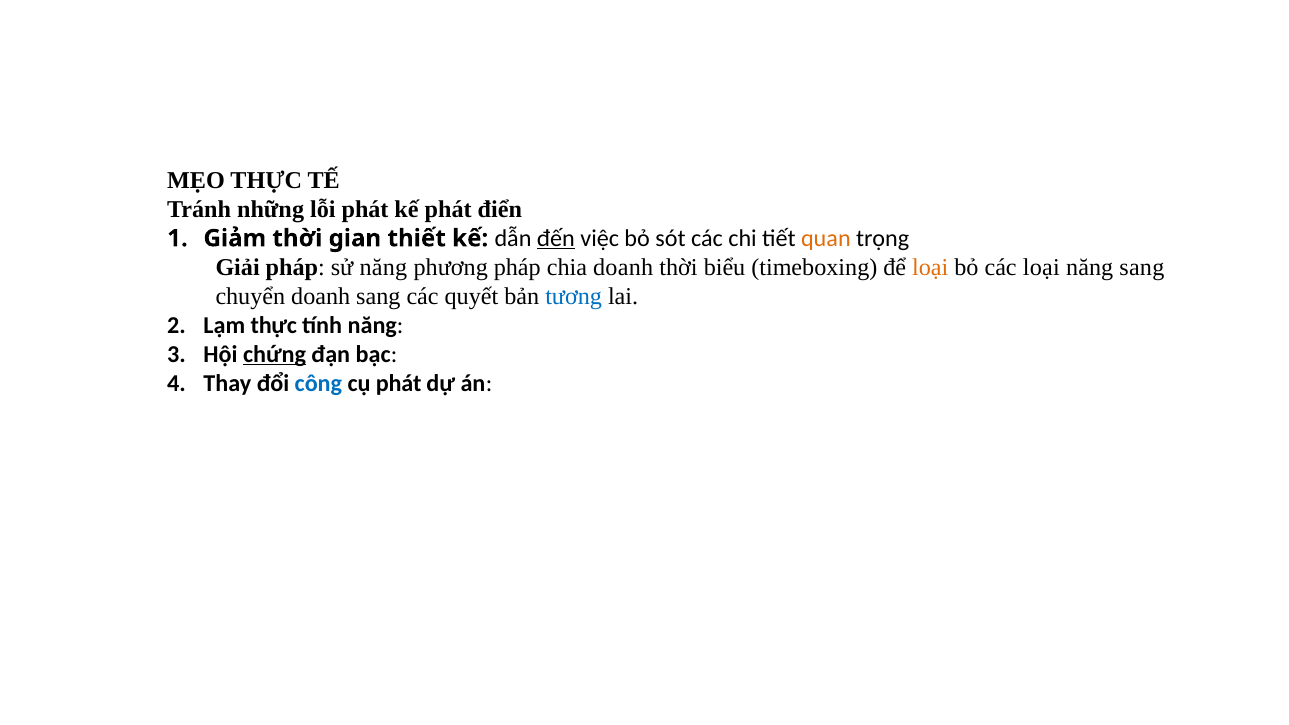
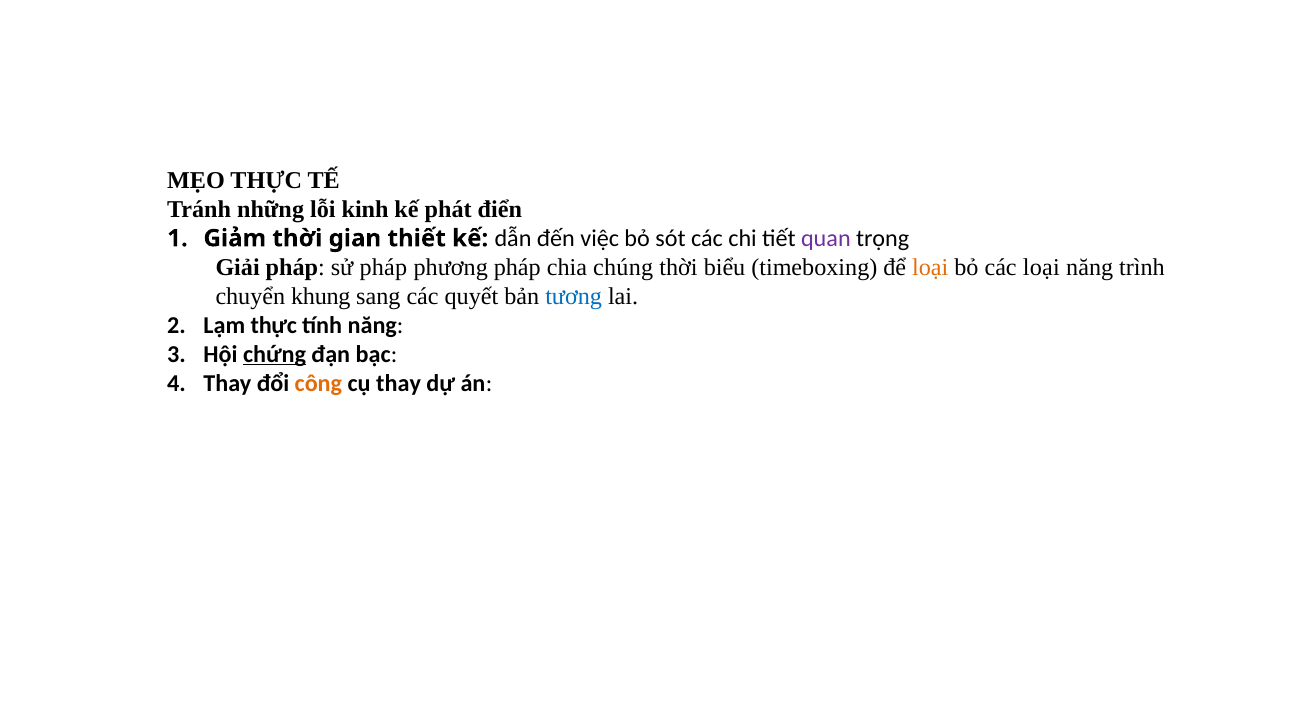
lỗi phát: phát -> kinh (365, 209)
đến underline: present -> none (556, 238)
quan colour: orange -> purple (826, 238)
sử năng: năng -> pháp (383, 267)
chia doanh: doanh -> chúng (623, 267)
năng sang: sang -> trình (1142, 267)
chuyển doanh: doanh -> khung (321, 296)
công colour: blue -> orange (318, 383)
cụ phát: phát -> thay (399, 383)
